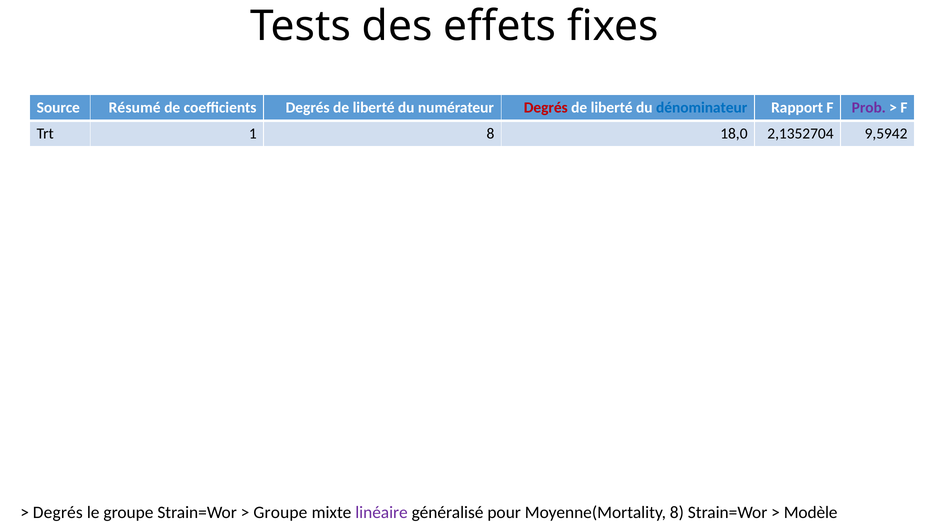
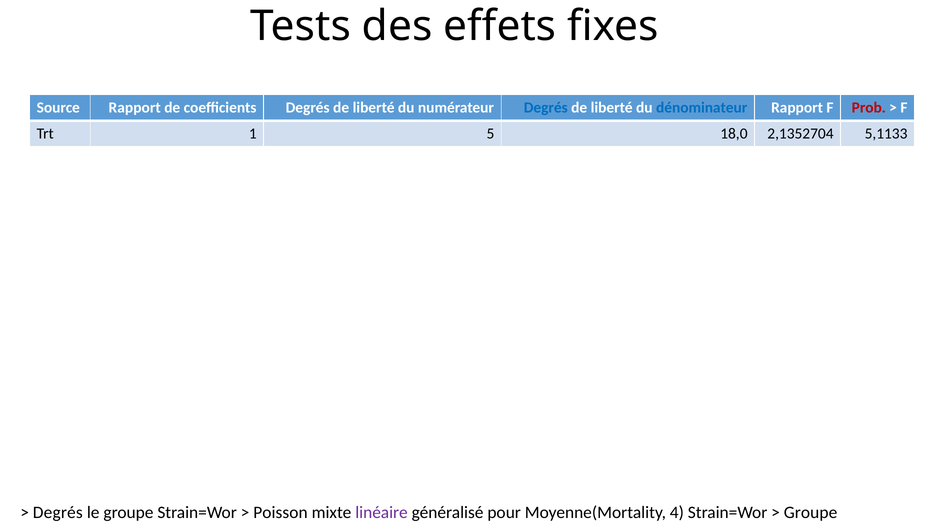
Source Résumé: Résumé -> Rapport (135, 108)
Degrés colour: red -> blue (546, 108)
Prob colour: purple -> red (869, 108)
1 8: 8 -> 5 (490, 134)
9,5942: 9,5942 -> 5,1133 (886, 134)
Groupe: Groupe -> Poisson (280, 512)
Moyenne(Mortality 8: 8 -> 4 (677, 512)
Modèle: Modèle -> Groupe (811, 512)
